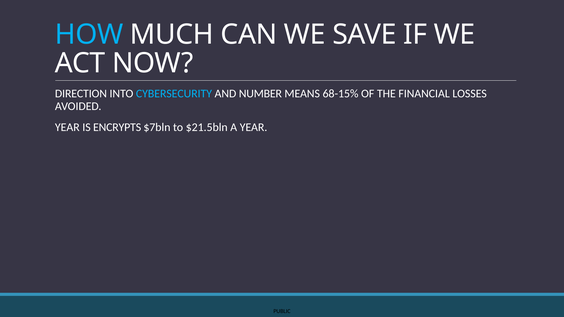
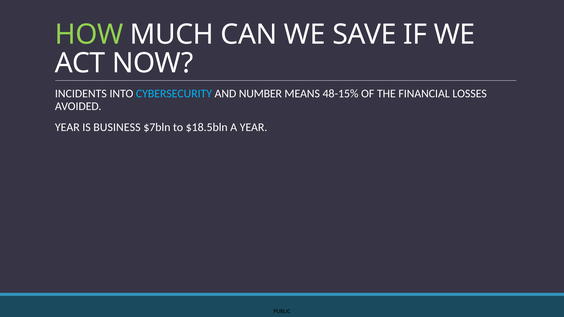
HOW colour: light blue -> light green (89, 34)
DIRECTION: DIRECTION -> INCIDENTS (81, 94)
68-15%: 68-15% -> 48-15% (341, 94)
ENCRYPTS: ENCRYPTS -> BUSINESS (117, 127)
$21.5bln: $21.5bln -> $18.5bln (207, 127)
